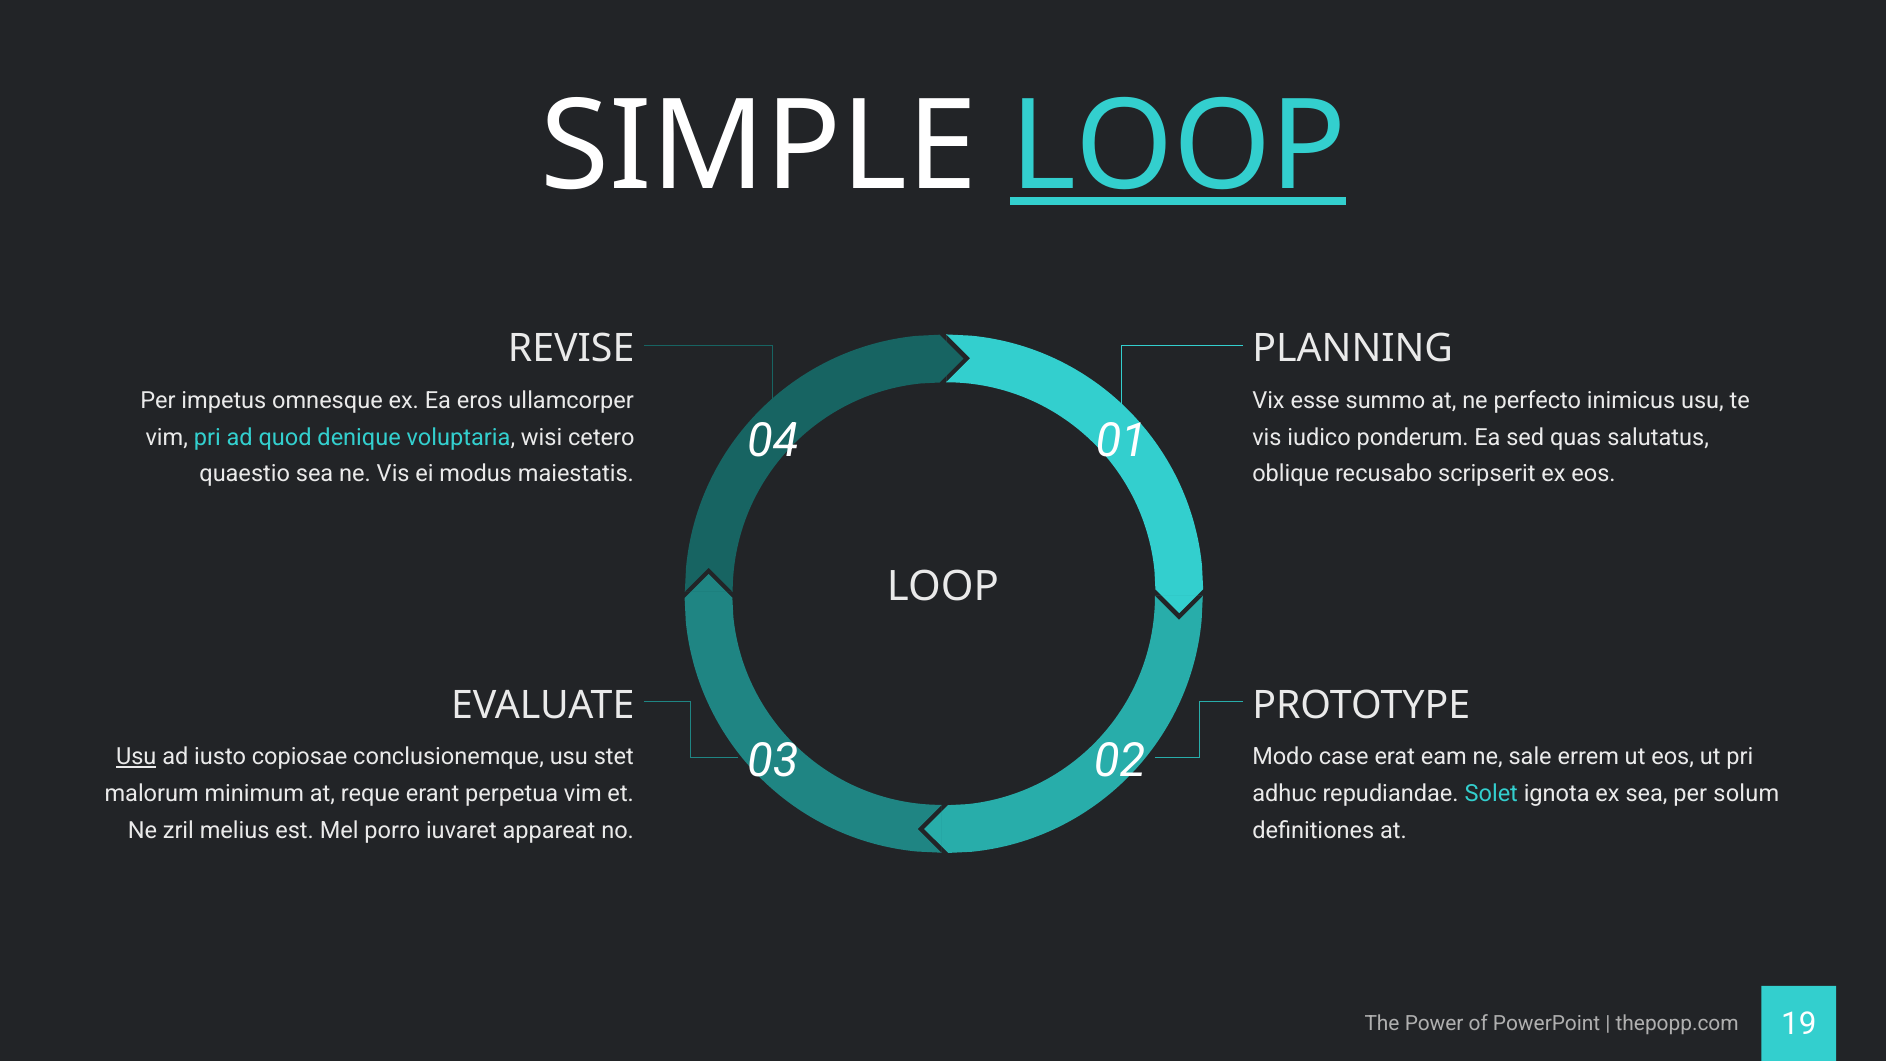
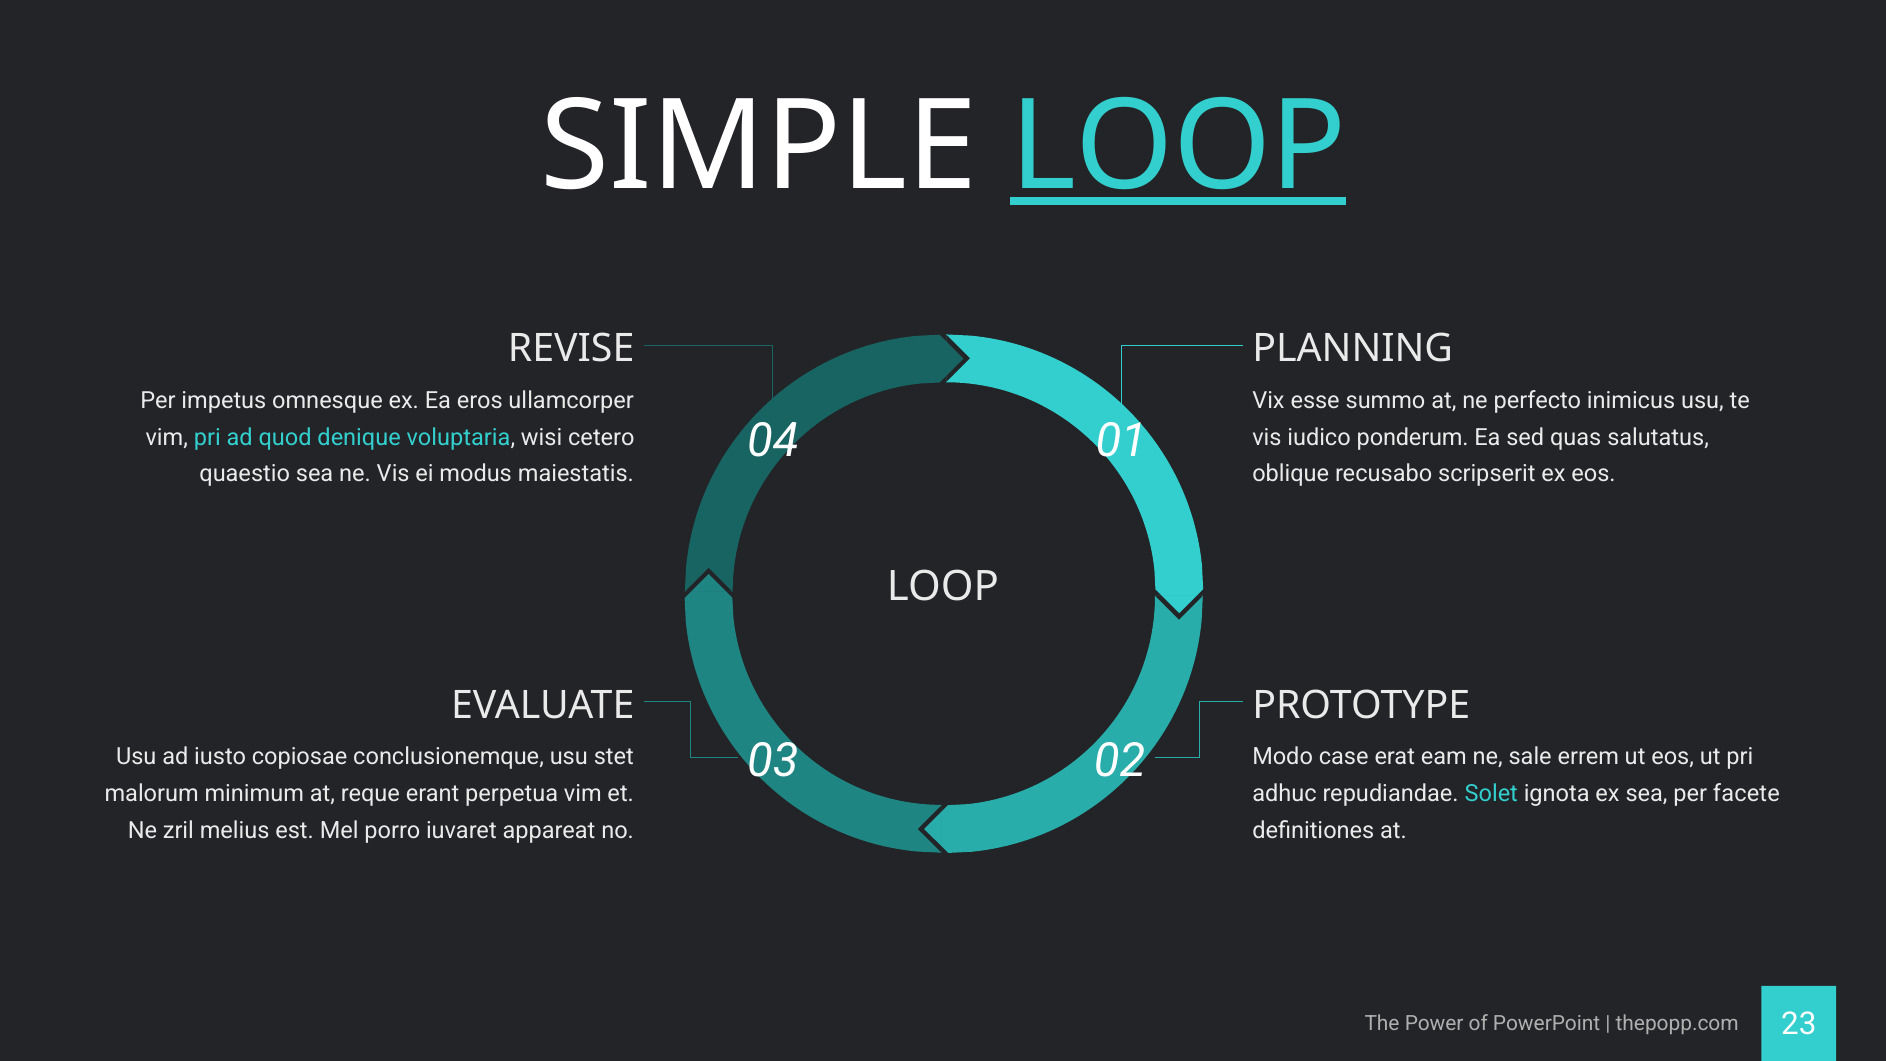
Usu underline: present -> none (136, 757)
solum: solum -> facete (1746, 794)
19: 19 -> 23 (1799, 1024)
